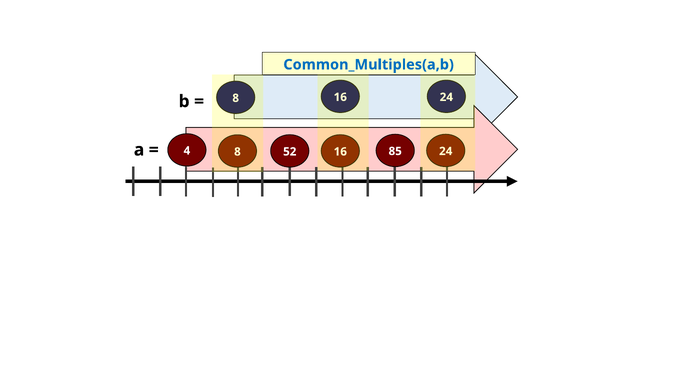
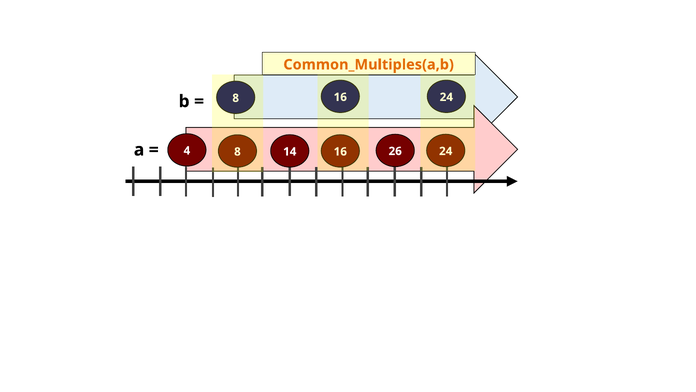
Common_Multiples(a,b colour: blue -> orange (369, 65)
52: 52 -> 14 (290, 151)
85: 85 -> 26 (395, 151)
